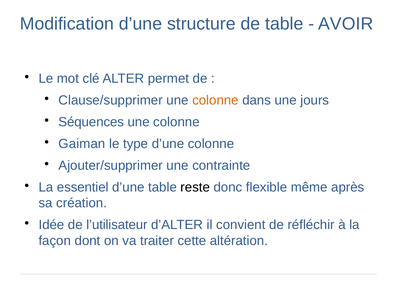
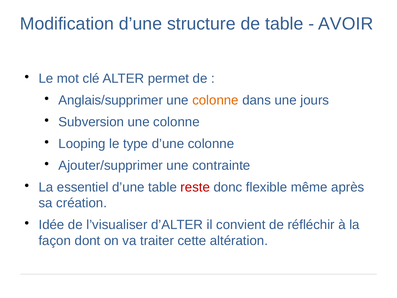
Clause/supprimer: Clause/supprimer -> Anglais/supprimer (111, 100)
Séquences: Séquences -> Subversion (91, 122)
Gaiman: Gaiman -> Looping (82, 144)
reste colour: black -> red (195, 187)
l’utilisateur: l’utilisateur -> l’visualiser (117, 225)
